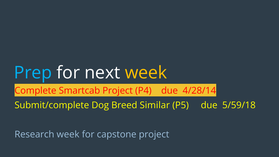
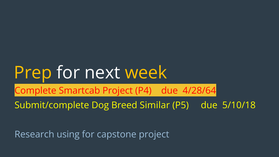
Prep colour: light blue -> yellow (33, 73)
4/28/14: 4/28/14 -> 4/28/64 (199, 91)
5/59/18: 5/59/18 -> 5/10/18 (239, 105)
Research week: week -> using (68, 134)
